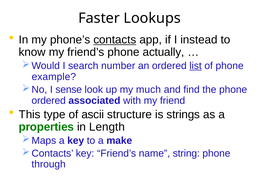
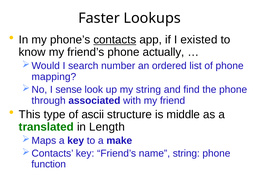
instead: instead -> existed (199, 40)
list underline: present -> none (196, 66)
example: example -> mapping (54, 77)
my much: much -> string (148, 90)
ordered: ordered -> through (49, 101)
strings: strings -> middle (183, 115)
properties: properties -> translated (46, 127)
through: through -> function (49, 164)
